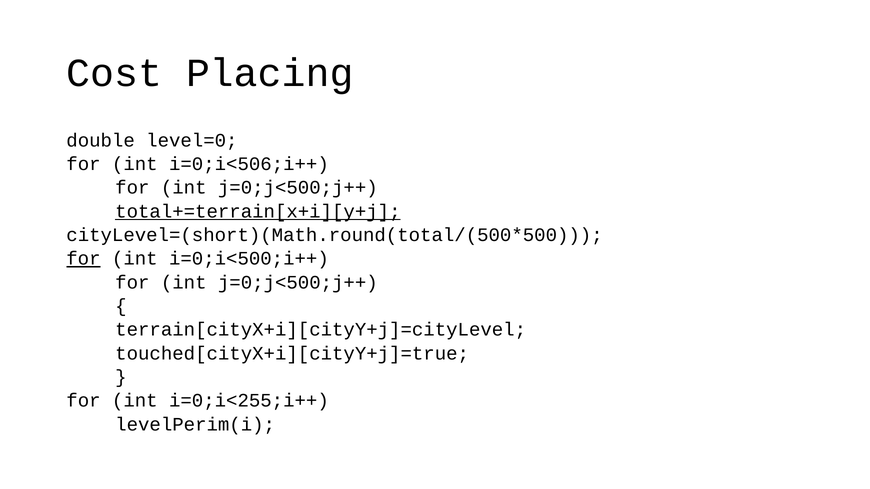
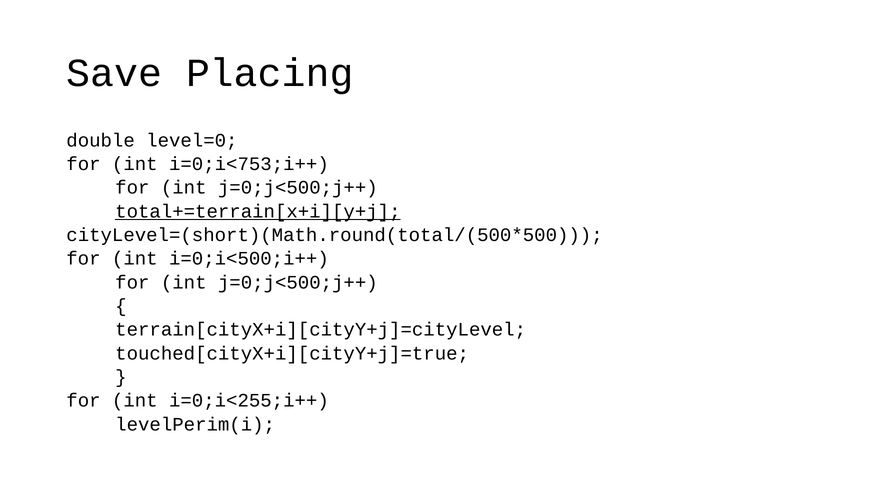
Cost: Cost -> Save (114, 73)
i=0;i<506;i++: i=0;i<506;i++ -> i=0;i<753;i++ (249, 164)
for underline: present -> none (83, 259)
